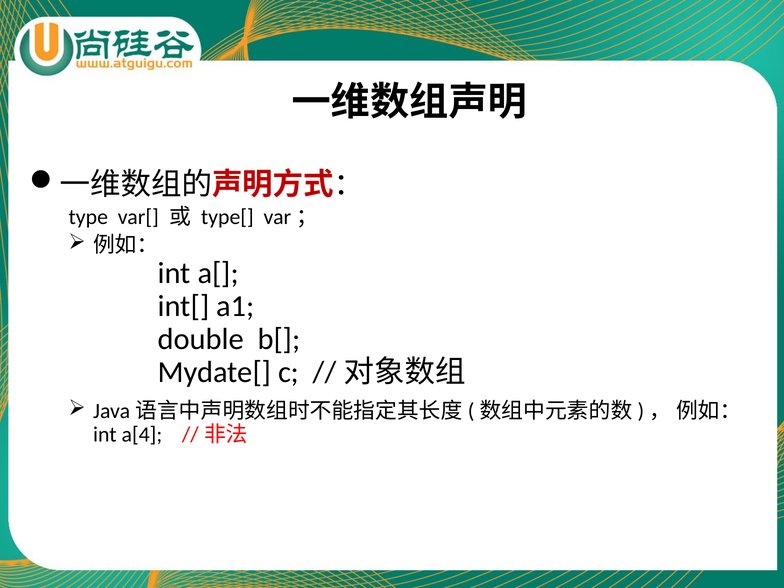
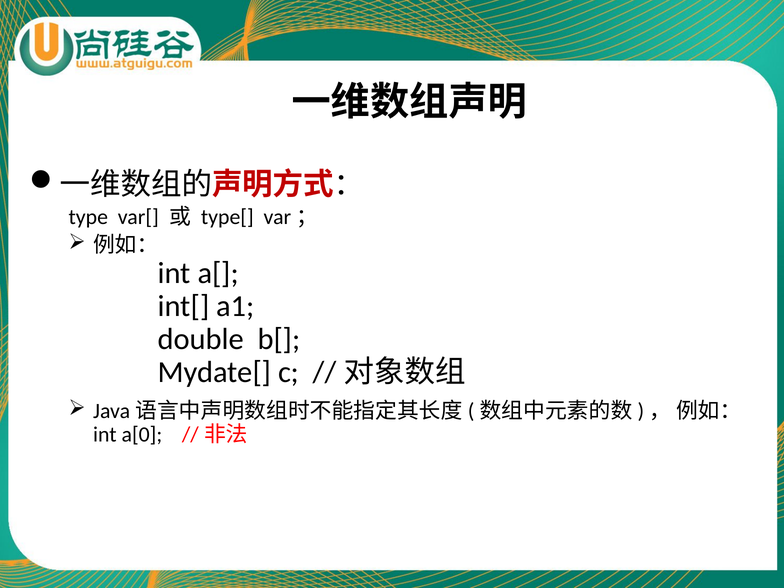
a[4: a[4 -> a[0 (142, 435)
